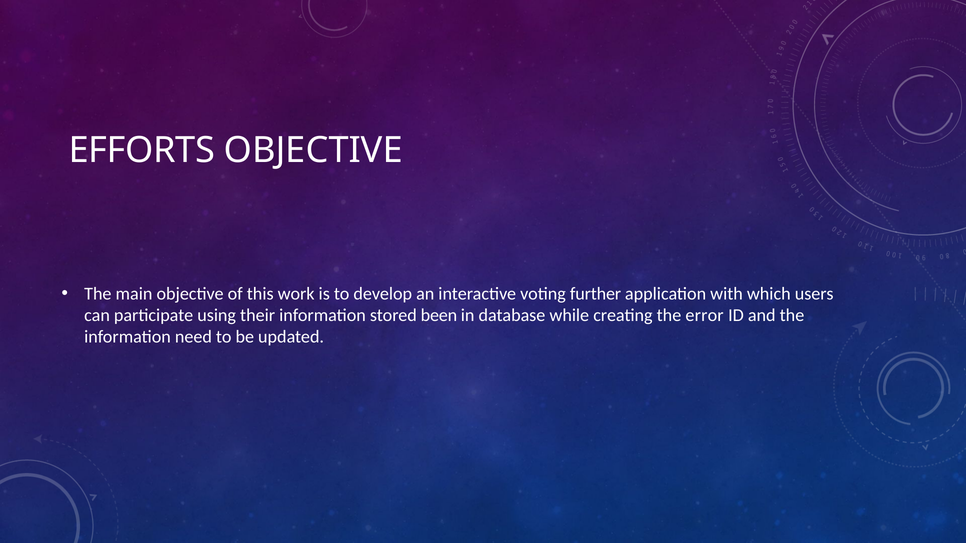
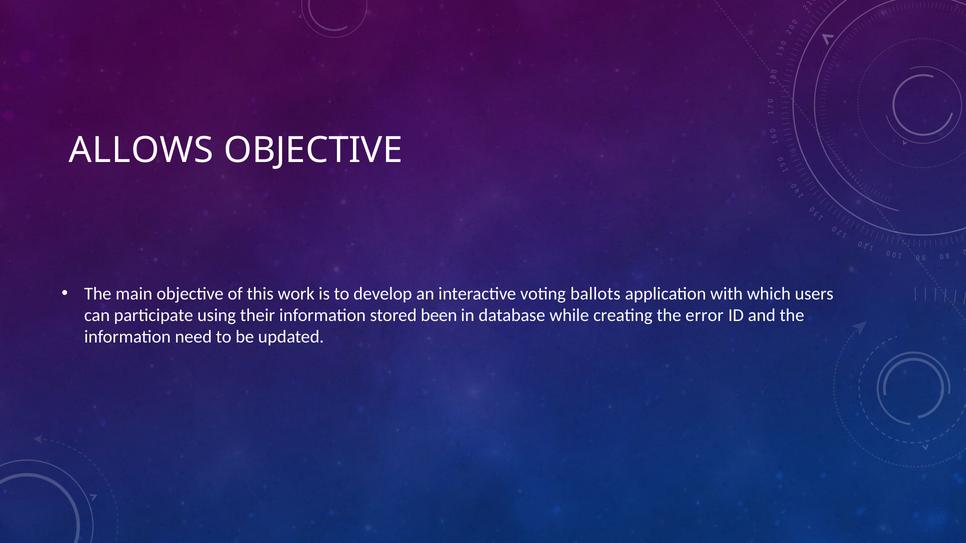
EFFORTS: EFFORTS -> ALLOWS (141, 151)
further: further -> ballots (595, 294)
